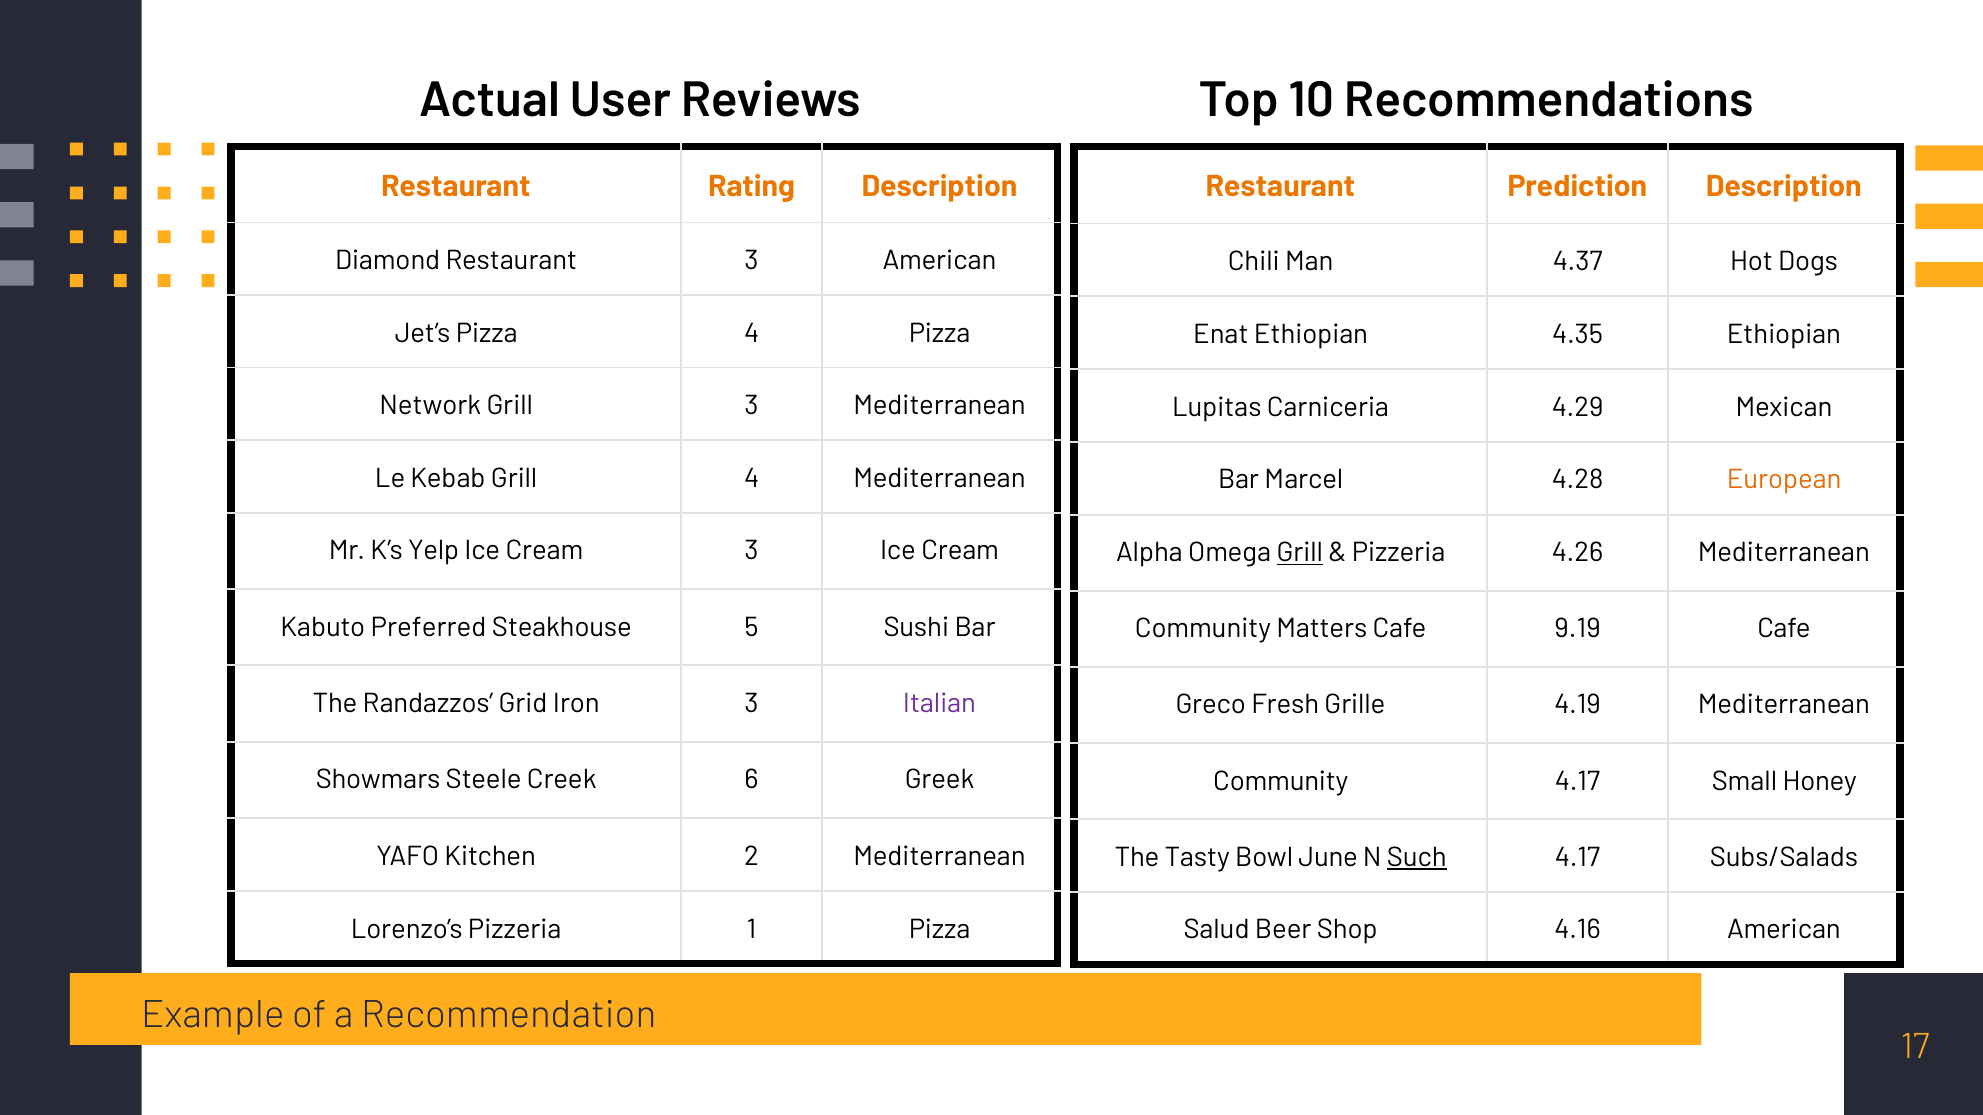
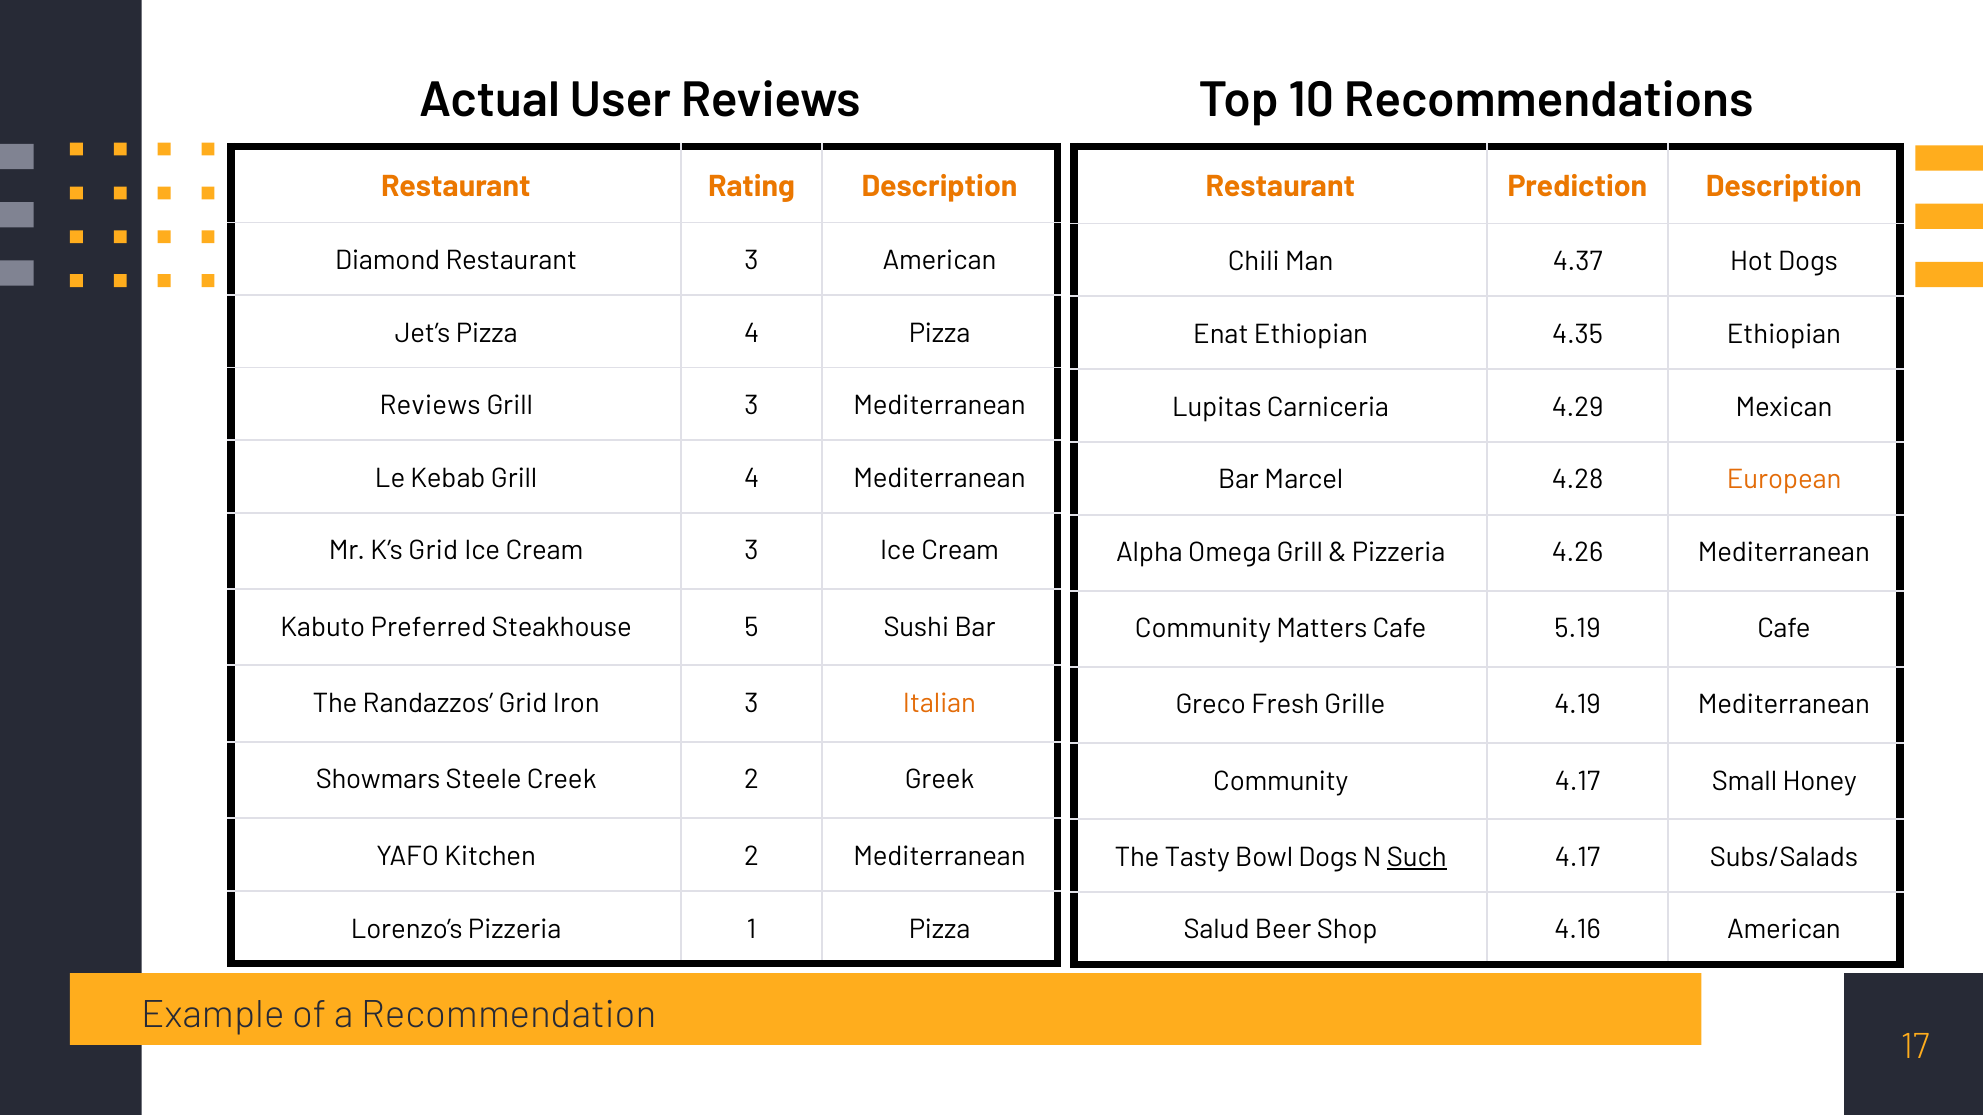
Network: Network -> Reviews (430, 406)
K’s Yelp: Yelp -> Grid (433, 551)
Grill underline: present -> none (1300, 553)
9.19: 9.19 -> 5.19 (1577, 629)
Italian colour: purple -> orange (940, 704)
Creek 6: 6 -> 2 (751, 780)
Bowl June: June -> Dogs (1328, 857)
